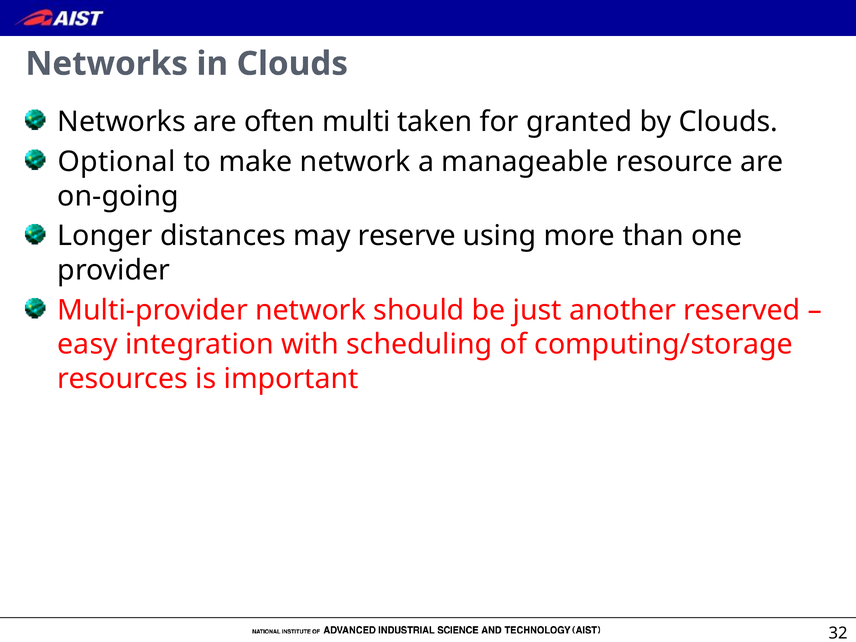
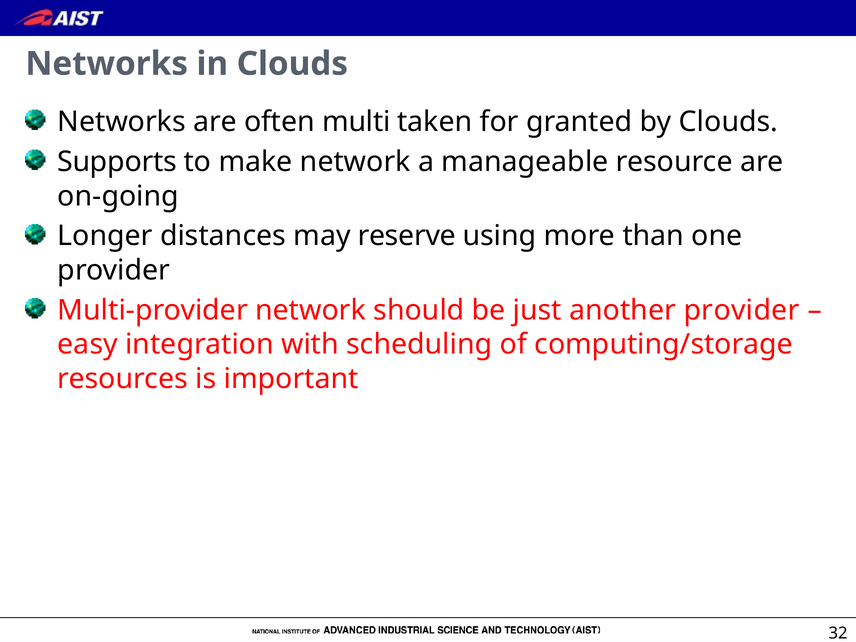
Optional: Optional -> Supports (117, 162)
another reserved: reserved -> provider (742, 310)
